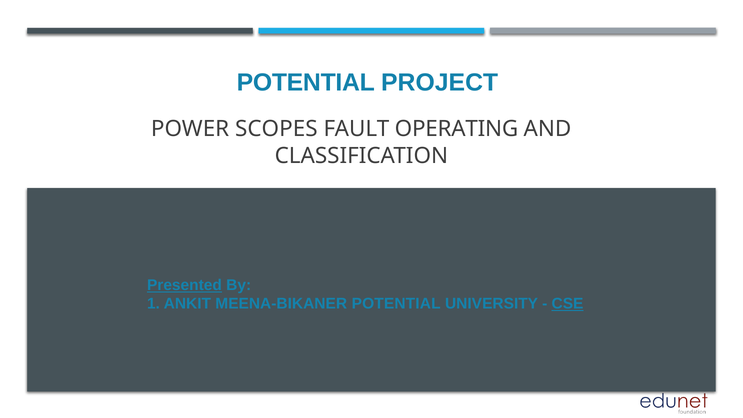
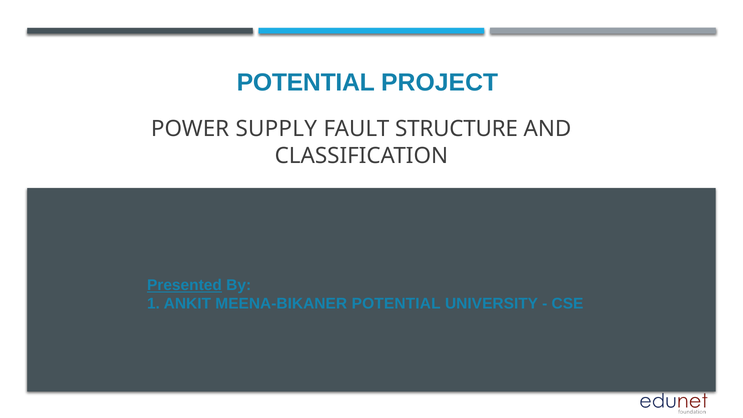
SCOPES: SCOPES -> SUPPLY (276, 129)
OPERATING: OPERATING -> STRUCTURE (456, 129)
CSE underline: present -> none (568, 304)
